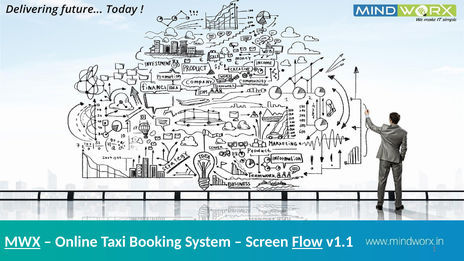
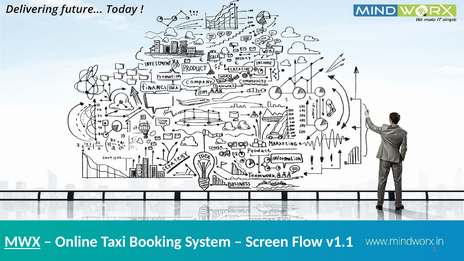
Flow underline: present -> none (307, 242)
